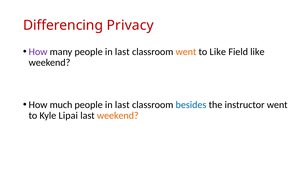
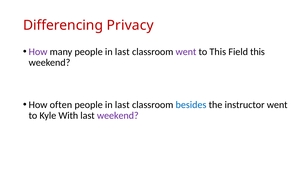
went colour: orange -> purple (186, 52)
to Like: Like -> This (218, 52)
Field like: like -> this (257, 52)
much: much -> often (61, 105)
Lipai: Lipai -> With (68, 116)
weekend colour: orange -> purple (118, 116)
